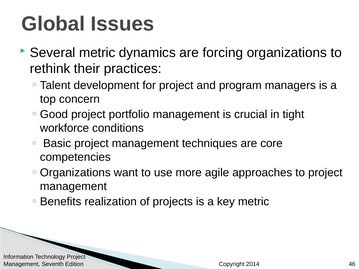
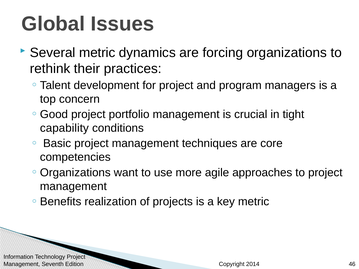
workforce: workforce -> capability (64, 128)
